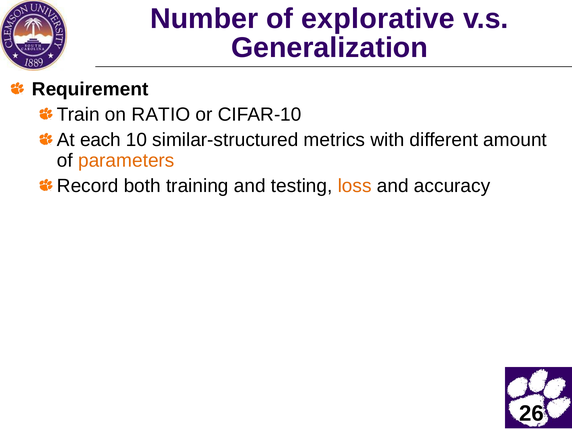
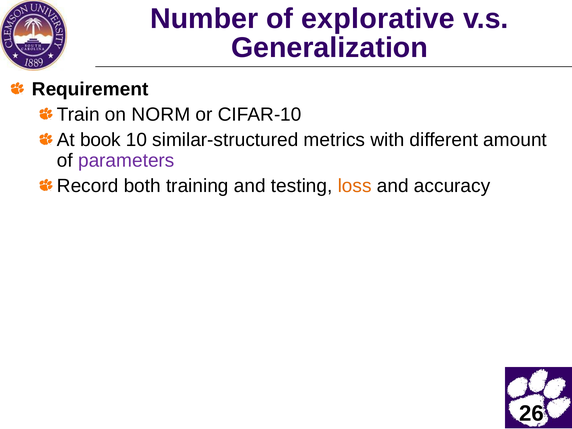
RATIO: RATIO -> NORM (161, 115)
each: each -> book (100, 140)
parameters colour: orange -> purple (126, 161)
